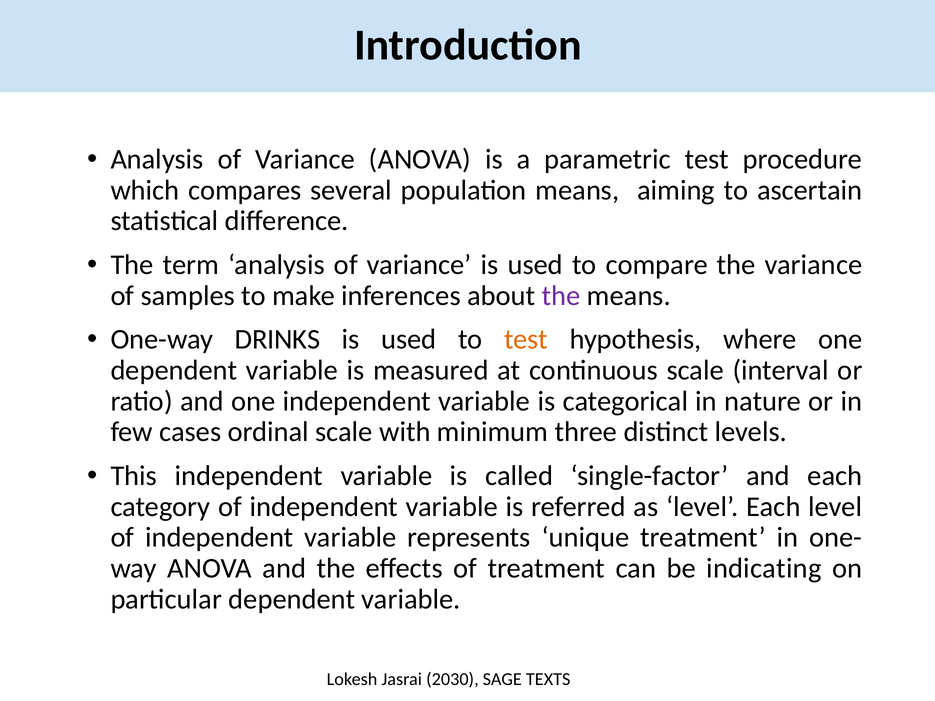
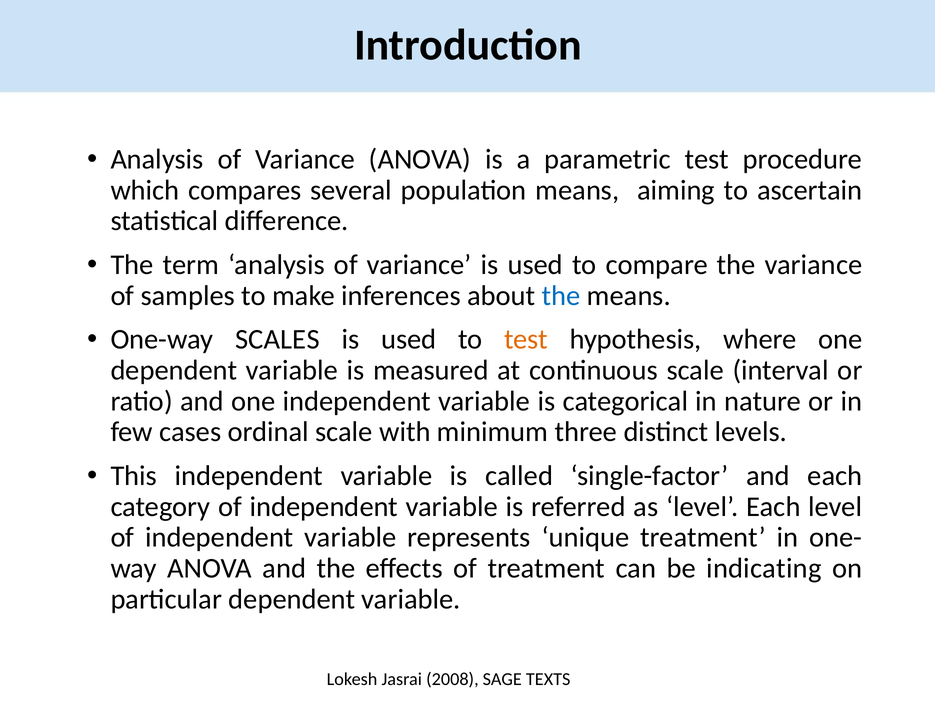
the colour: purple -> blue (561, 296)
DRINKS: DRINKS -> SCALES (277, 340)
2030: 2030 -> 2008 (452, 680)
